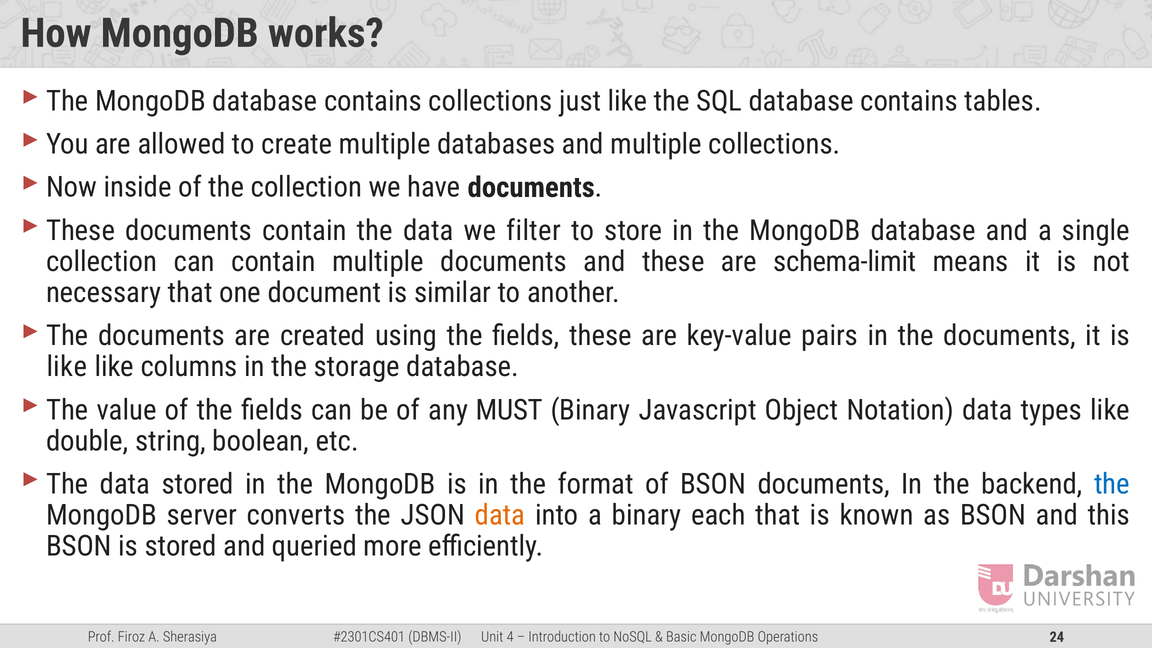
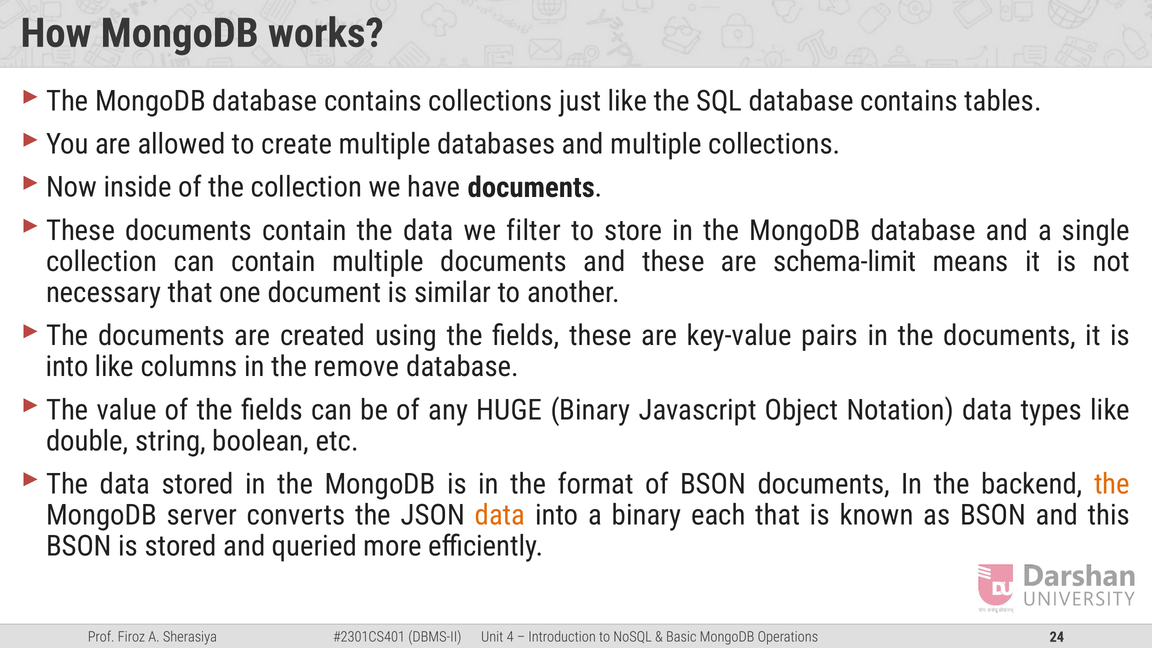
like: like -> into (67, 367)
storage: storage -> remove (357, 367)
MUST: MUST -> HUGE (509, 410)
the colour: blue -> orange (1112, 484)
